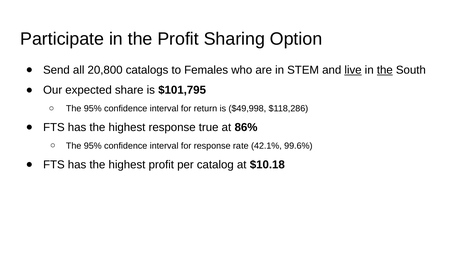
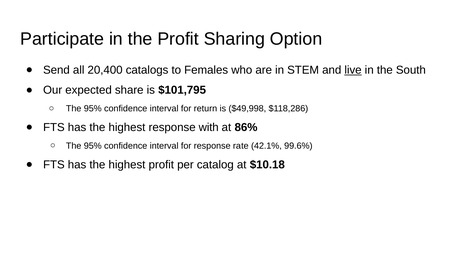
20,800: 20,800 -> 20,400 (105, 70)
the underline: present -> none (385, 70)
true: true -> with (209, 127)
